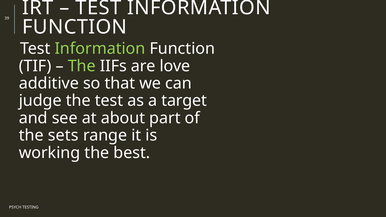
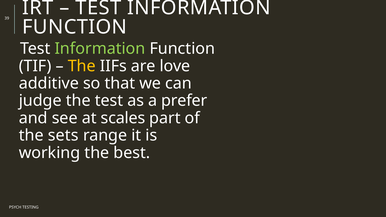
The colour: light green -> yellow (82, 66)
target: target -> prefer (184, 101)
about: about -> scales (123, 118)
